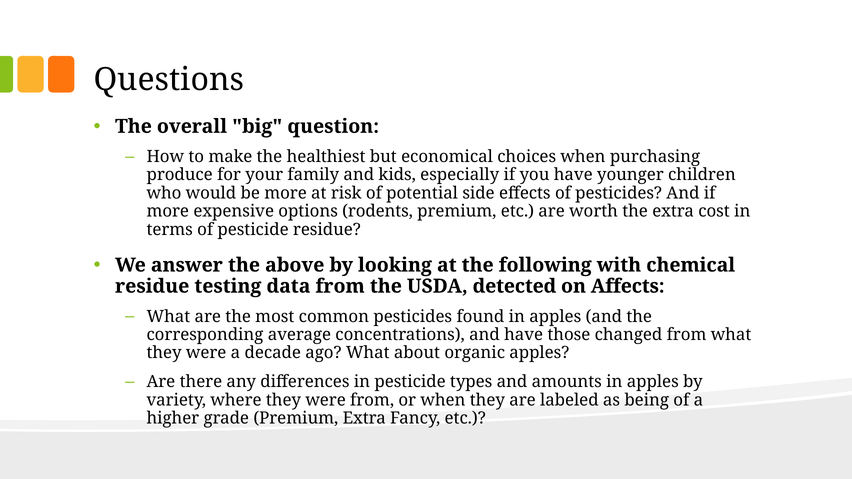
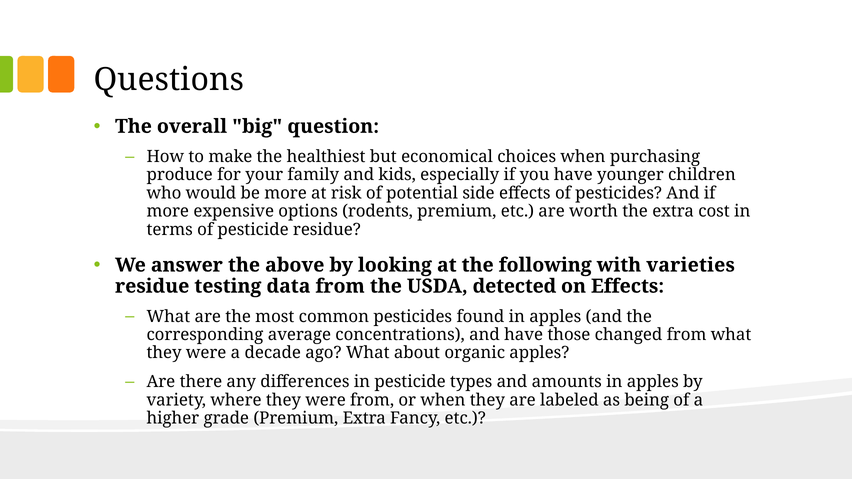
chemical: chemical -> varieties (691, 265)
on Affects: Affects -> Effects (628, 286)
